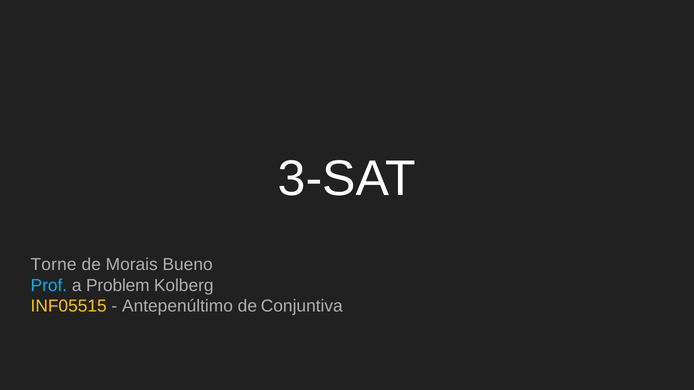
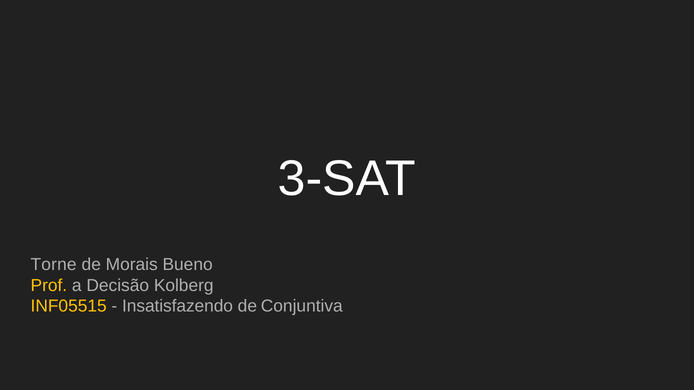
Prof colour: light blue -> yellow (49, 286)
Problem: Problem -> Decisão (118, 286)
Antepenúltimo: Antepenúltimo -> Insatisfazendo (178, 306)
